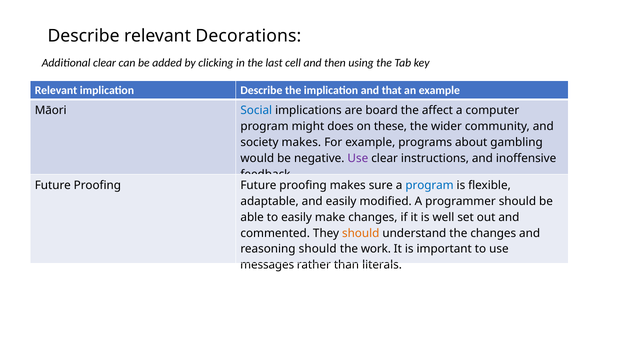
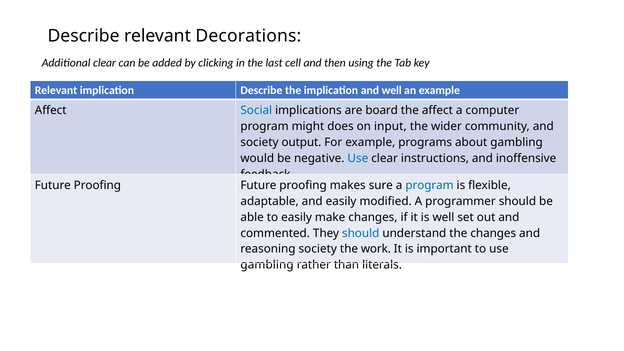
and that: that -> well (392, 90)
Māori: Māori -> Affect (51, 111)
these: these -> input (390, 126)
society makes: makes -> output (301, 142)
Use colour: purple -> blue (358, 158)
should colour: orange -> blue (361, 233)
reasoning should: should -> society (318, 249)
messages: messages -> gambling (267, 265)
